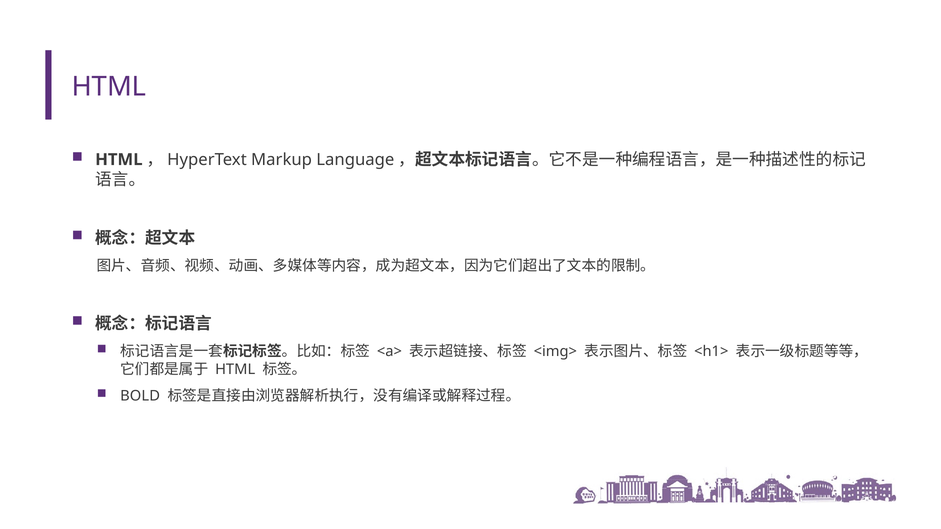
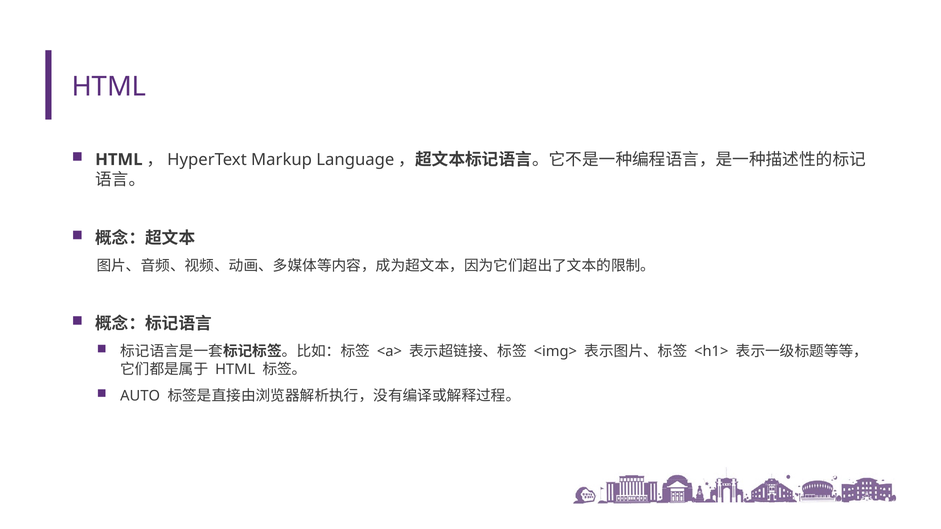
BOLD: BOLD -> AUTO (140, 396)
